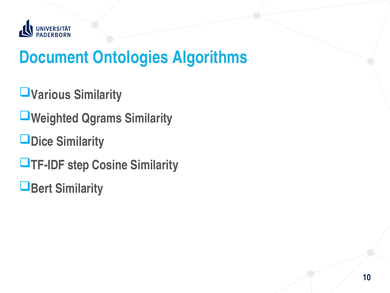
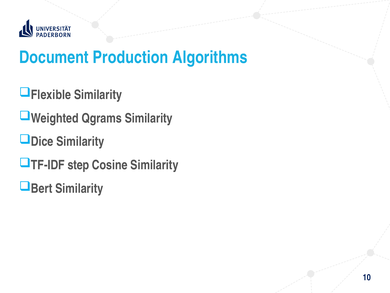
Ontologies: Ontologies -> Production (131, 57)
Various: Various -> Flexible (51, 95)
